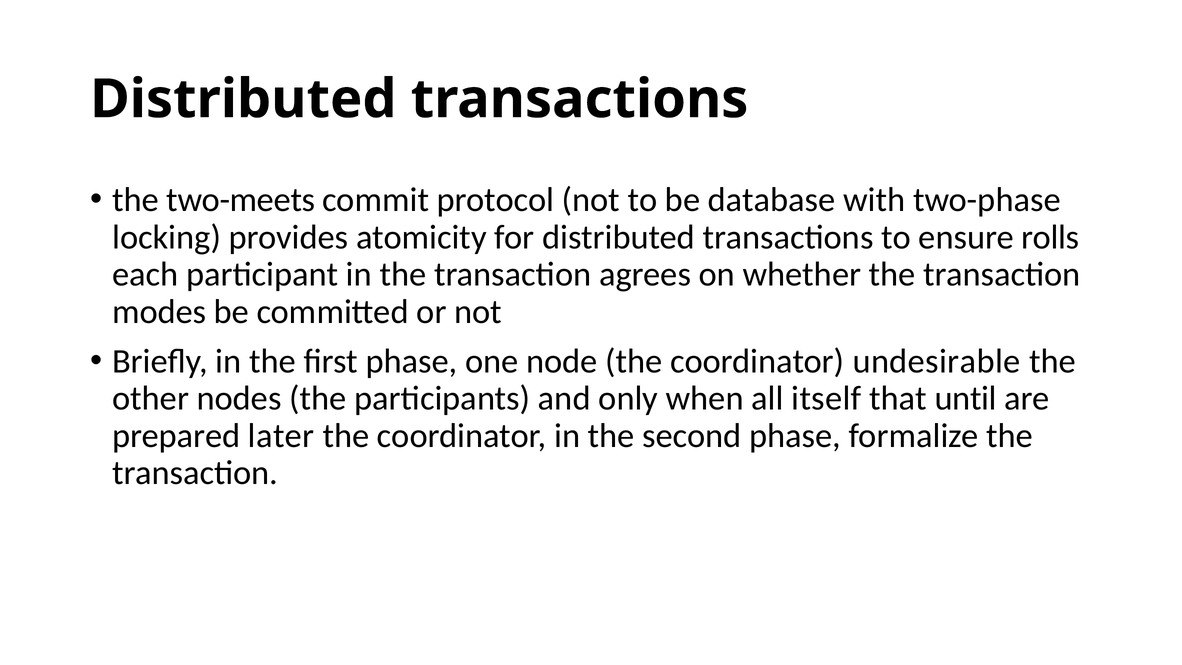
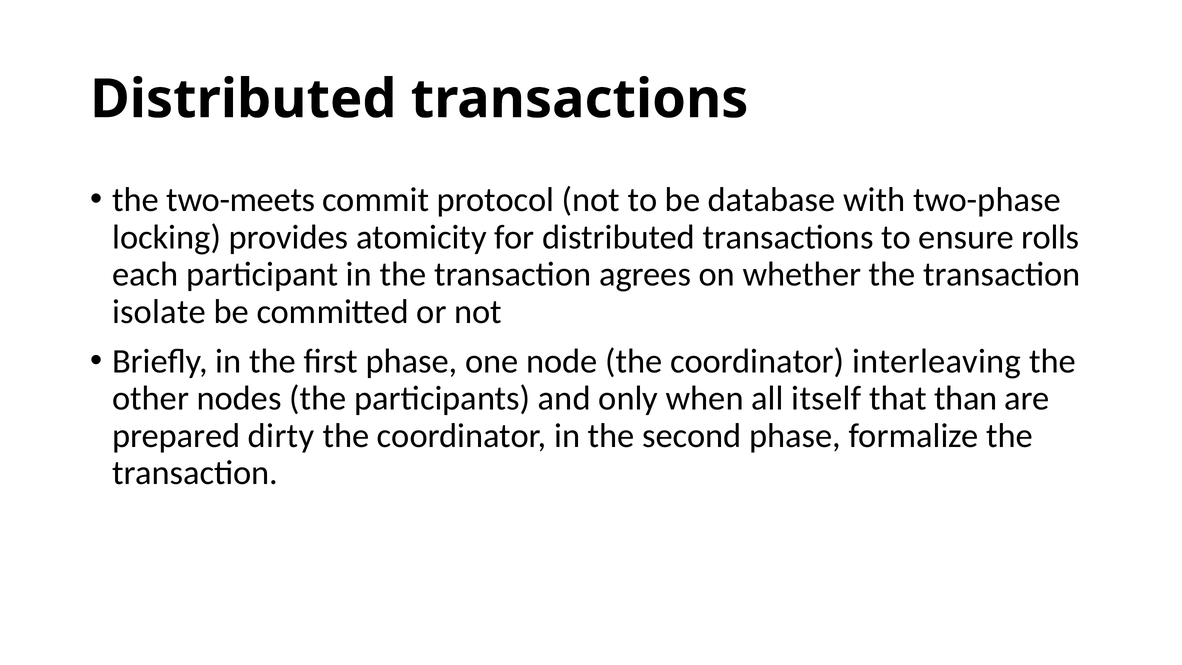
modes: modes -> isolate (159, 312)
undesirable: undesirable -> interleaving (937, 361)
until: until -> than (966, 398)
later: later -> dirty (281, 436)
